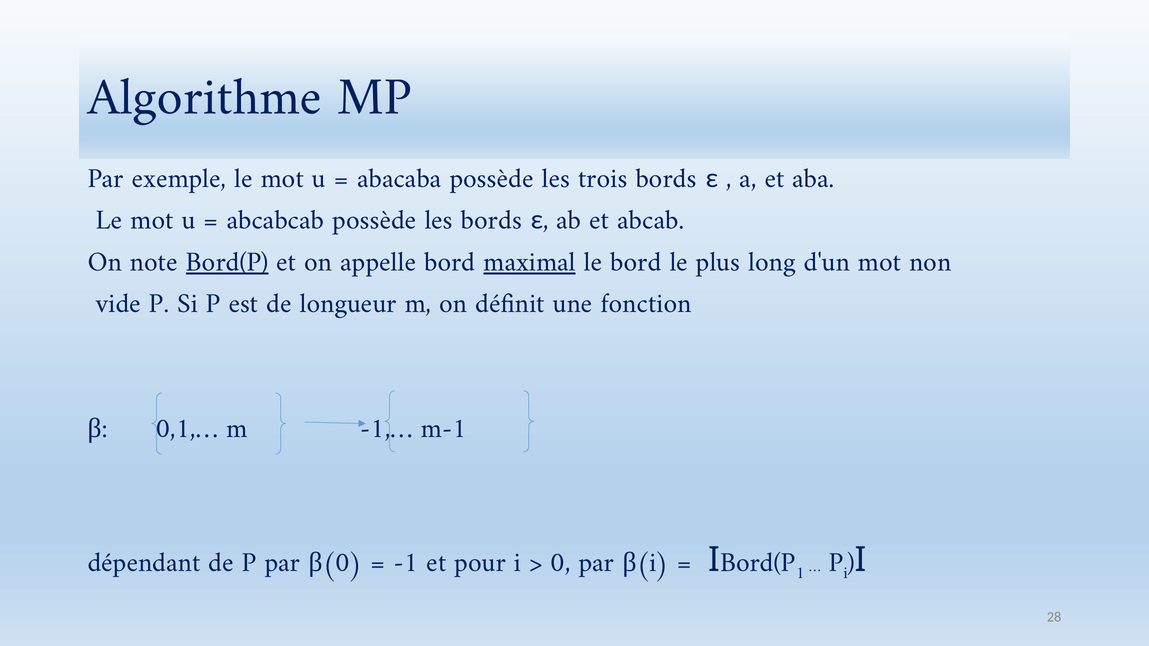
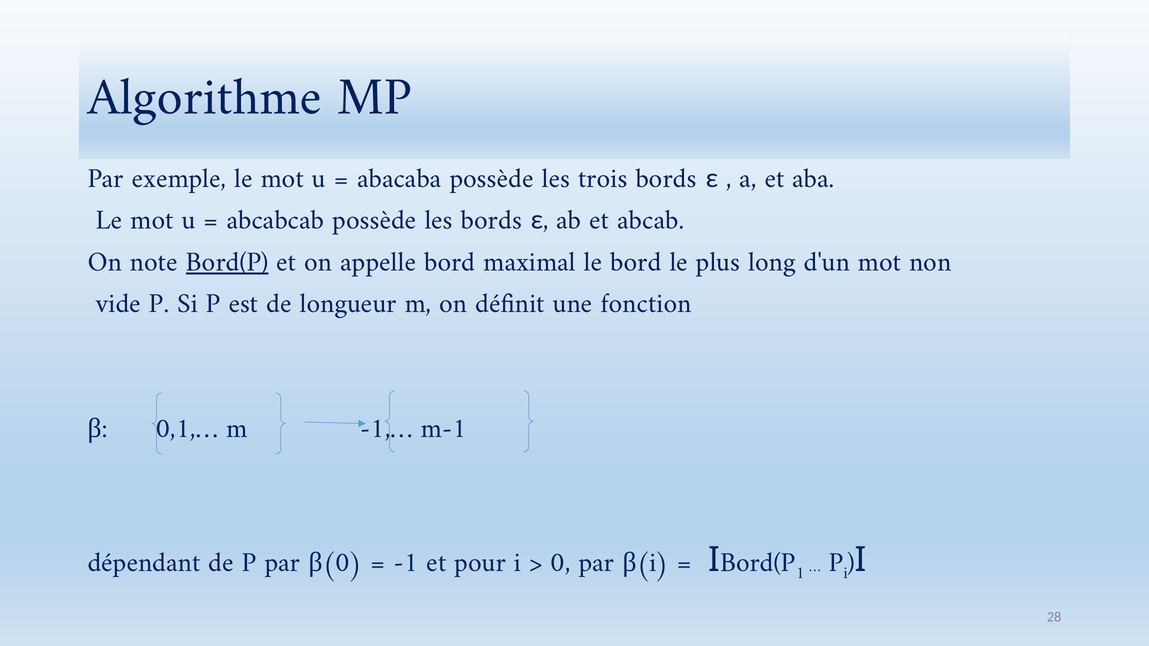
maximal underline: present -> none (529, 262)
